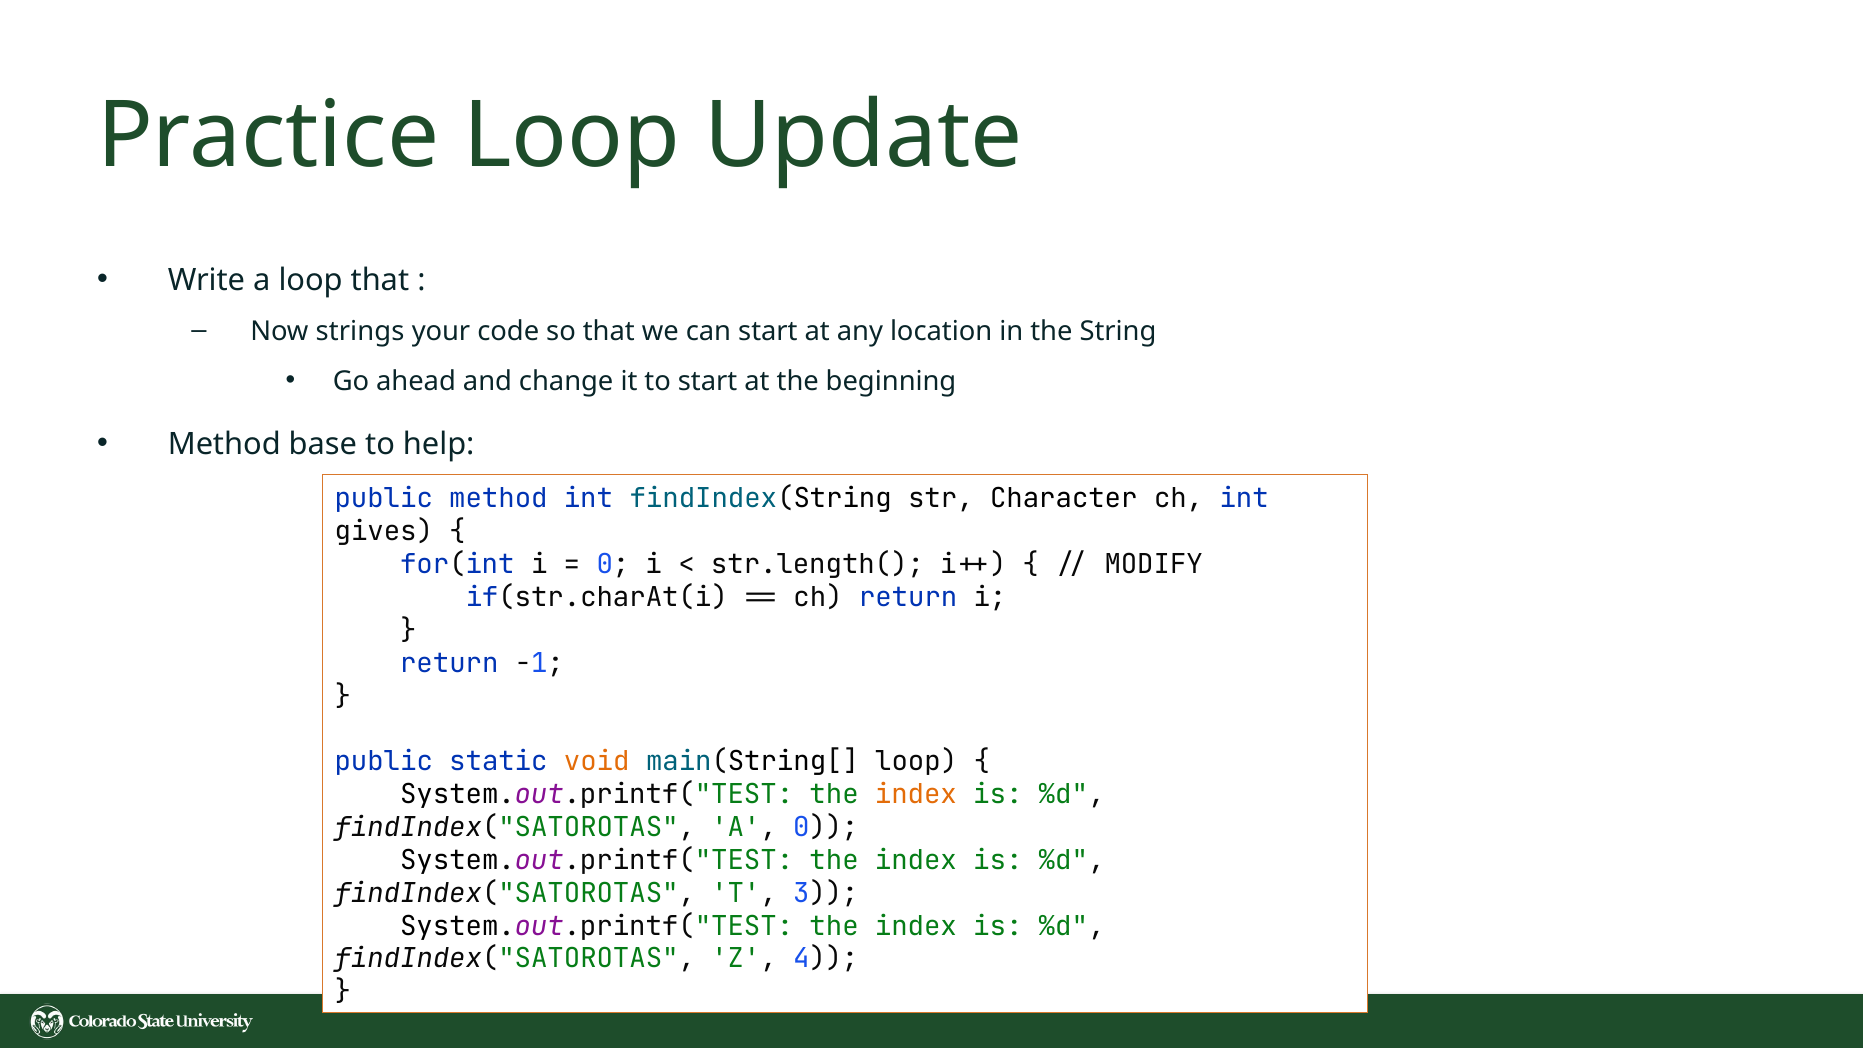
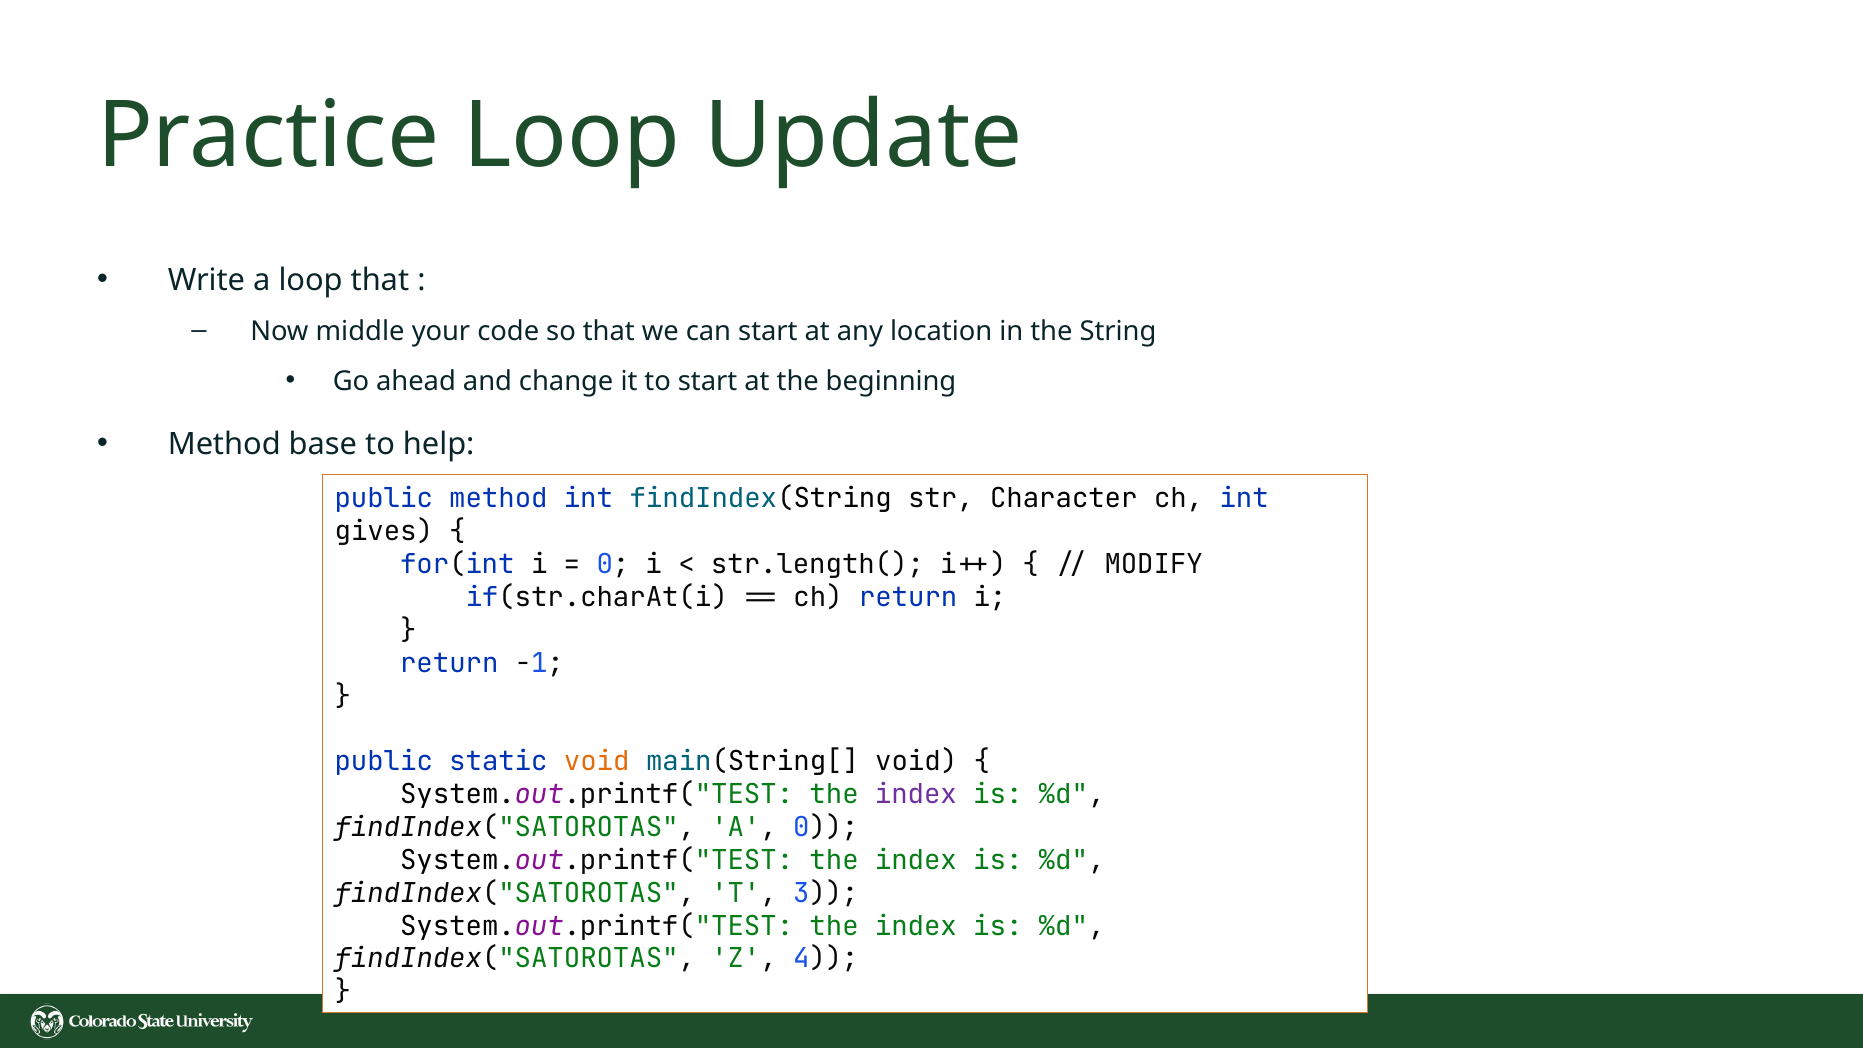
strings: strings -> middle (360, 331)
main(String[ loop: loop -> void (916, 762)
index colour: orange -> purple (916, 795)
